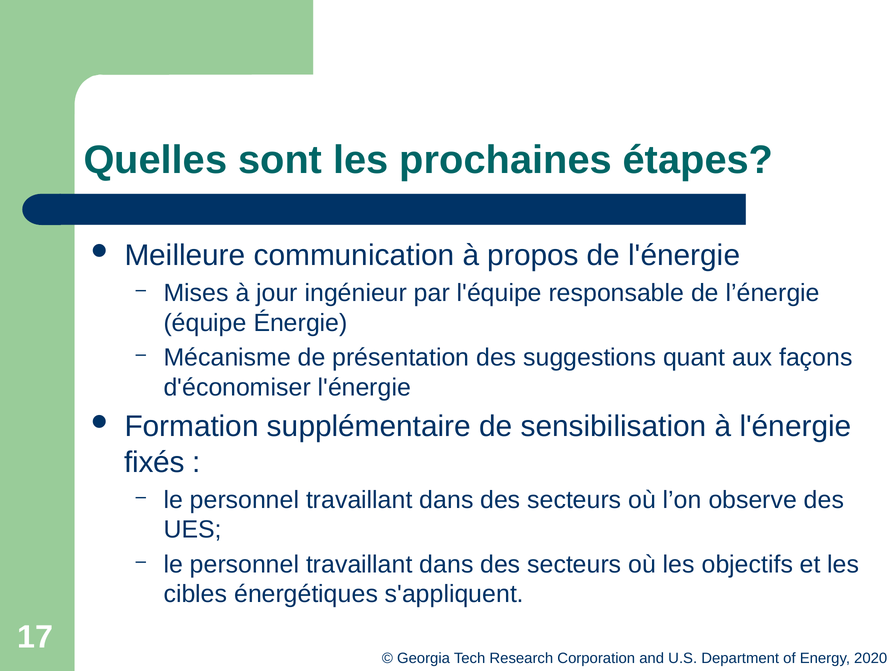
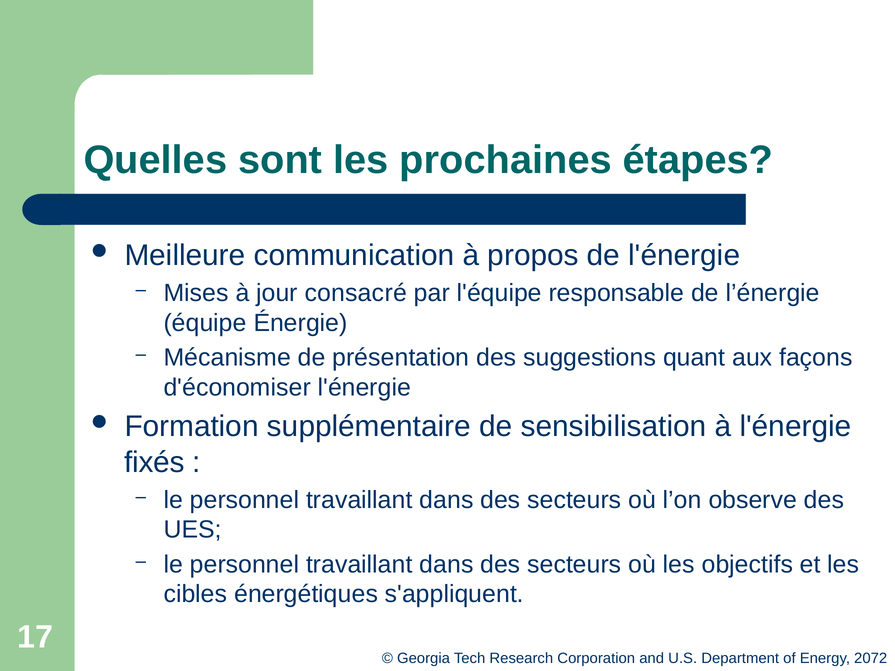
ingénieur: ingénieur -> consacré (356, 293)
2020: 2020 -> 2072 (871, 659)
